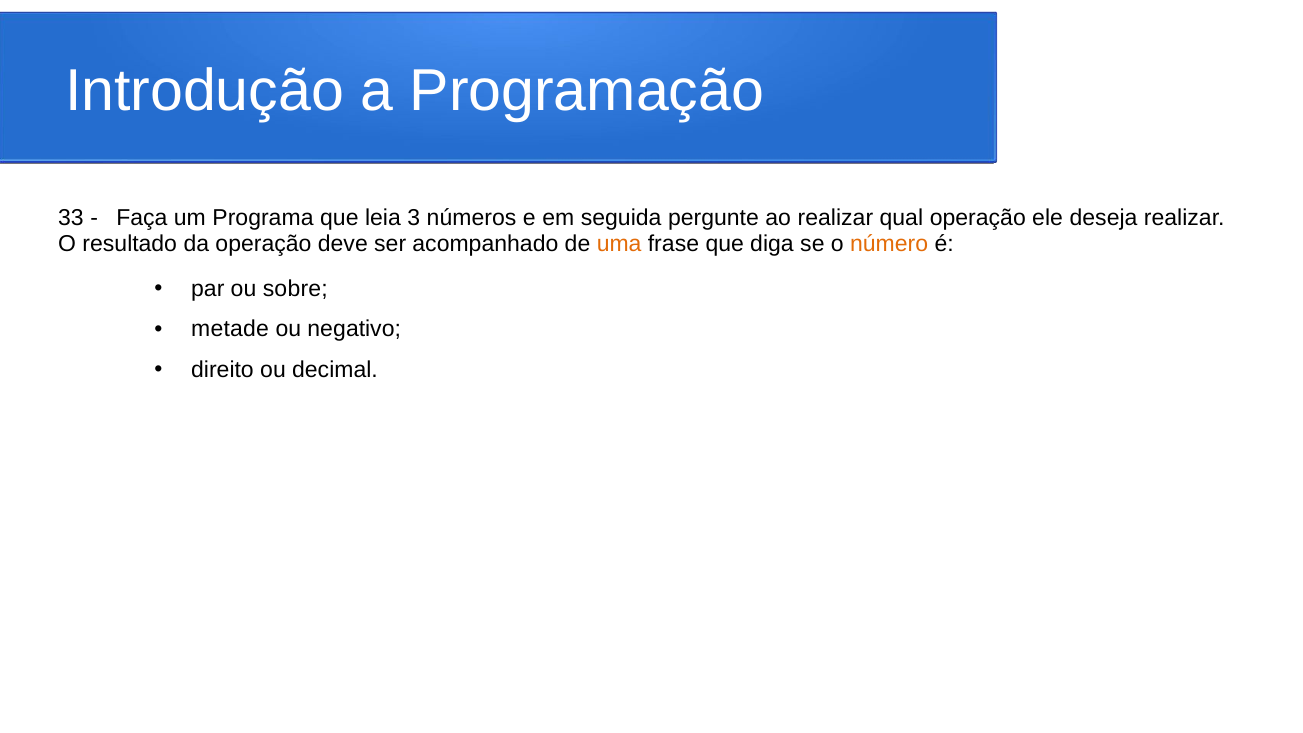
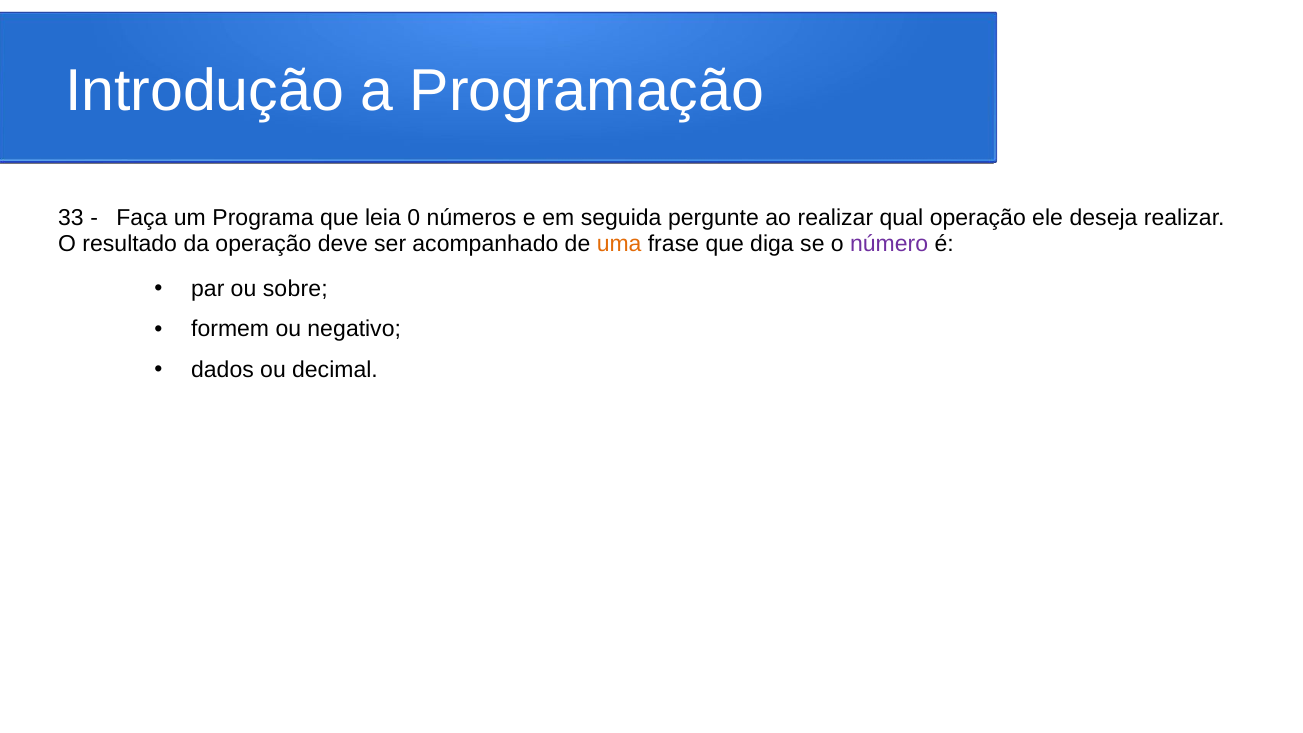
3: 3 -> 0 (414, 218)
número colour: orange -> purple (889, 244)
metade: metade -> formem (230, 329)
direito: direito -> dados (222, 370)
